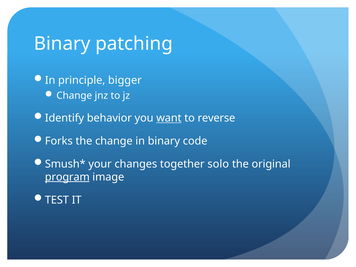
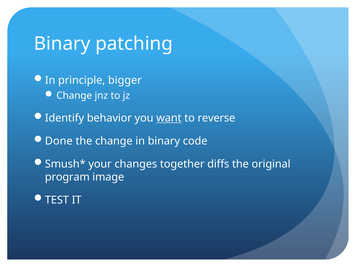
Forks: Forks -> Done (59, 141)
solo: solo -> diffs (218, 164)
program underline: present -> none (67, 177)
